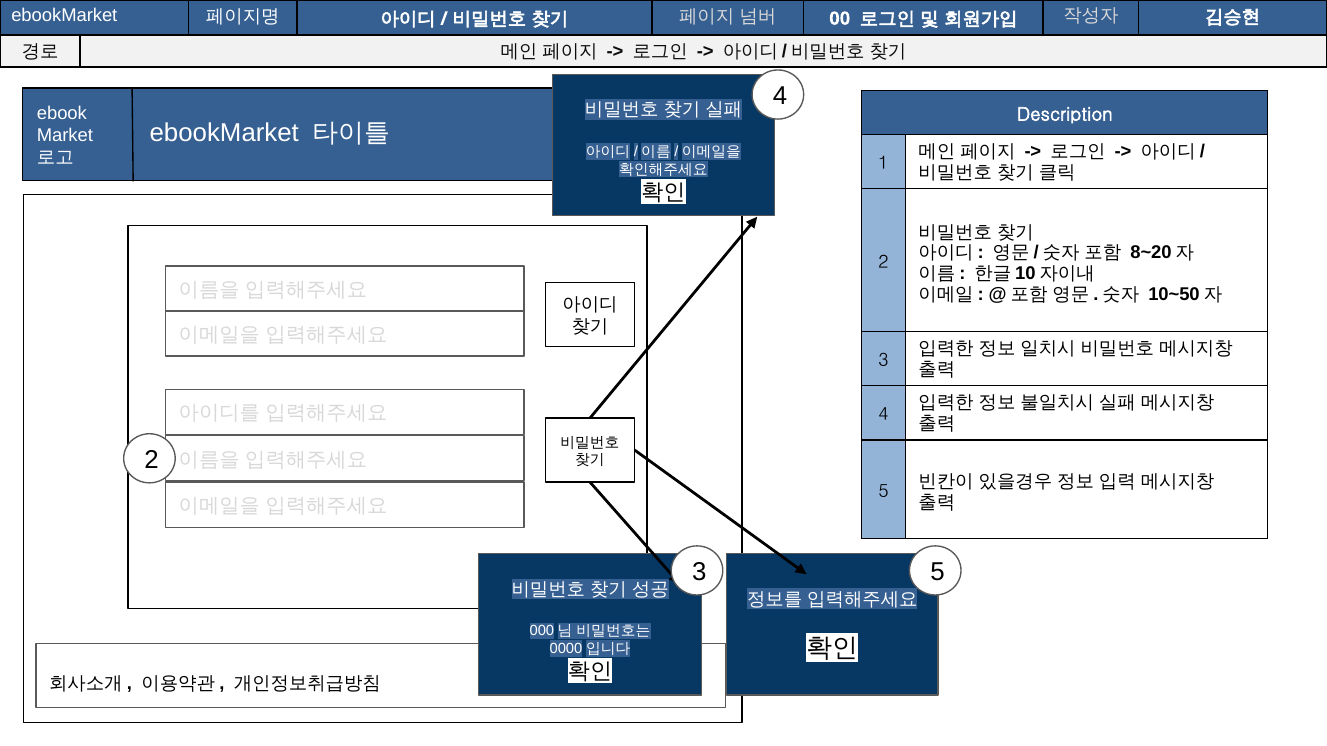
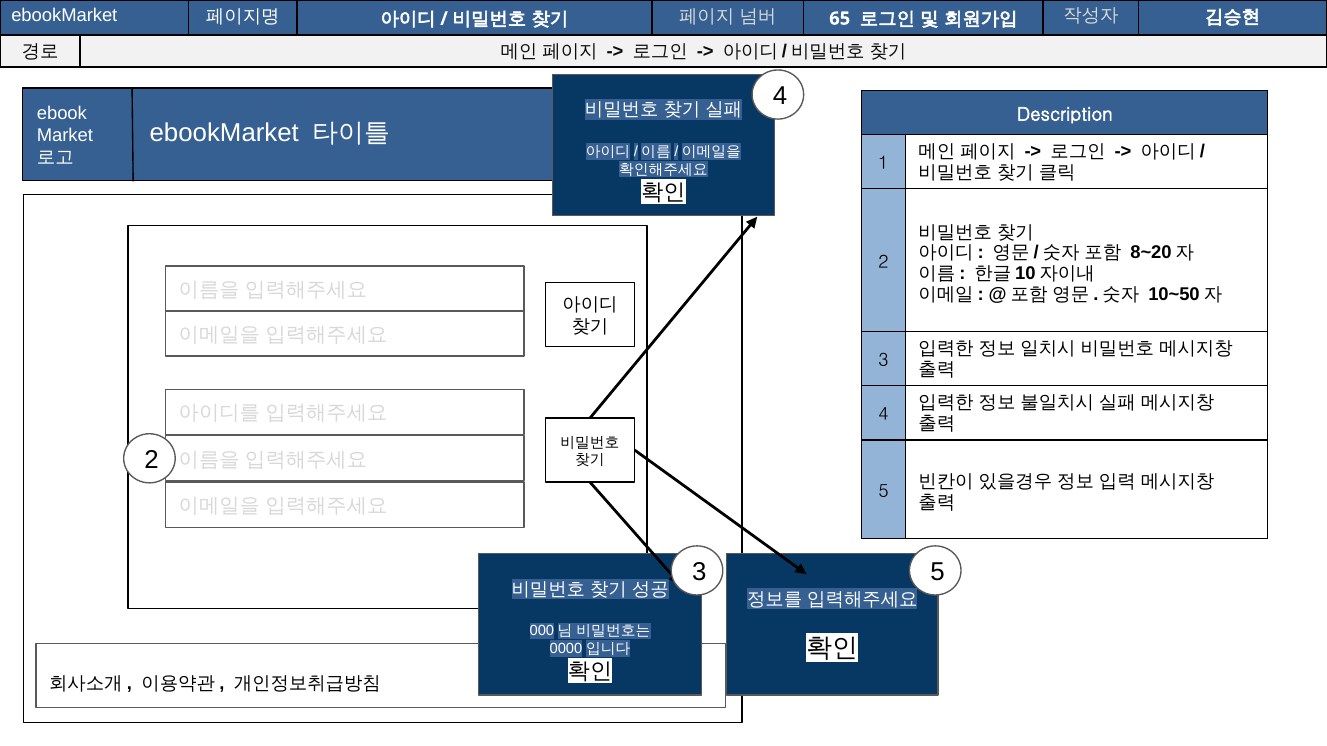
00: 00 -> 65 (840, 19)
